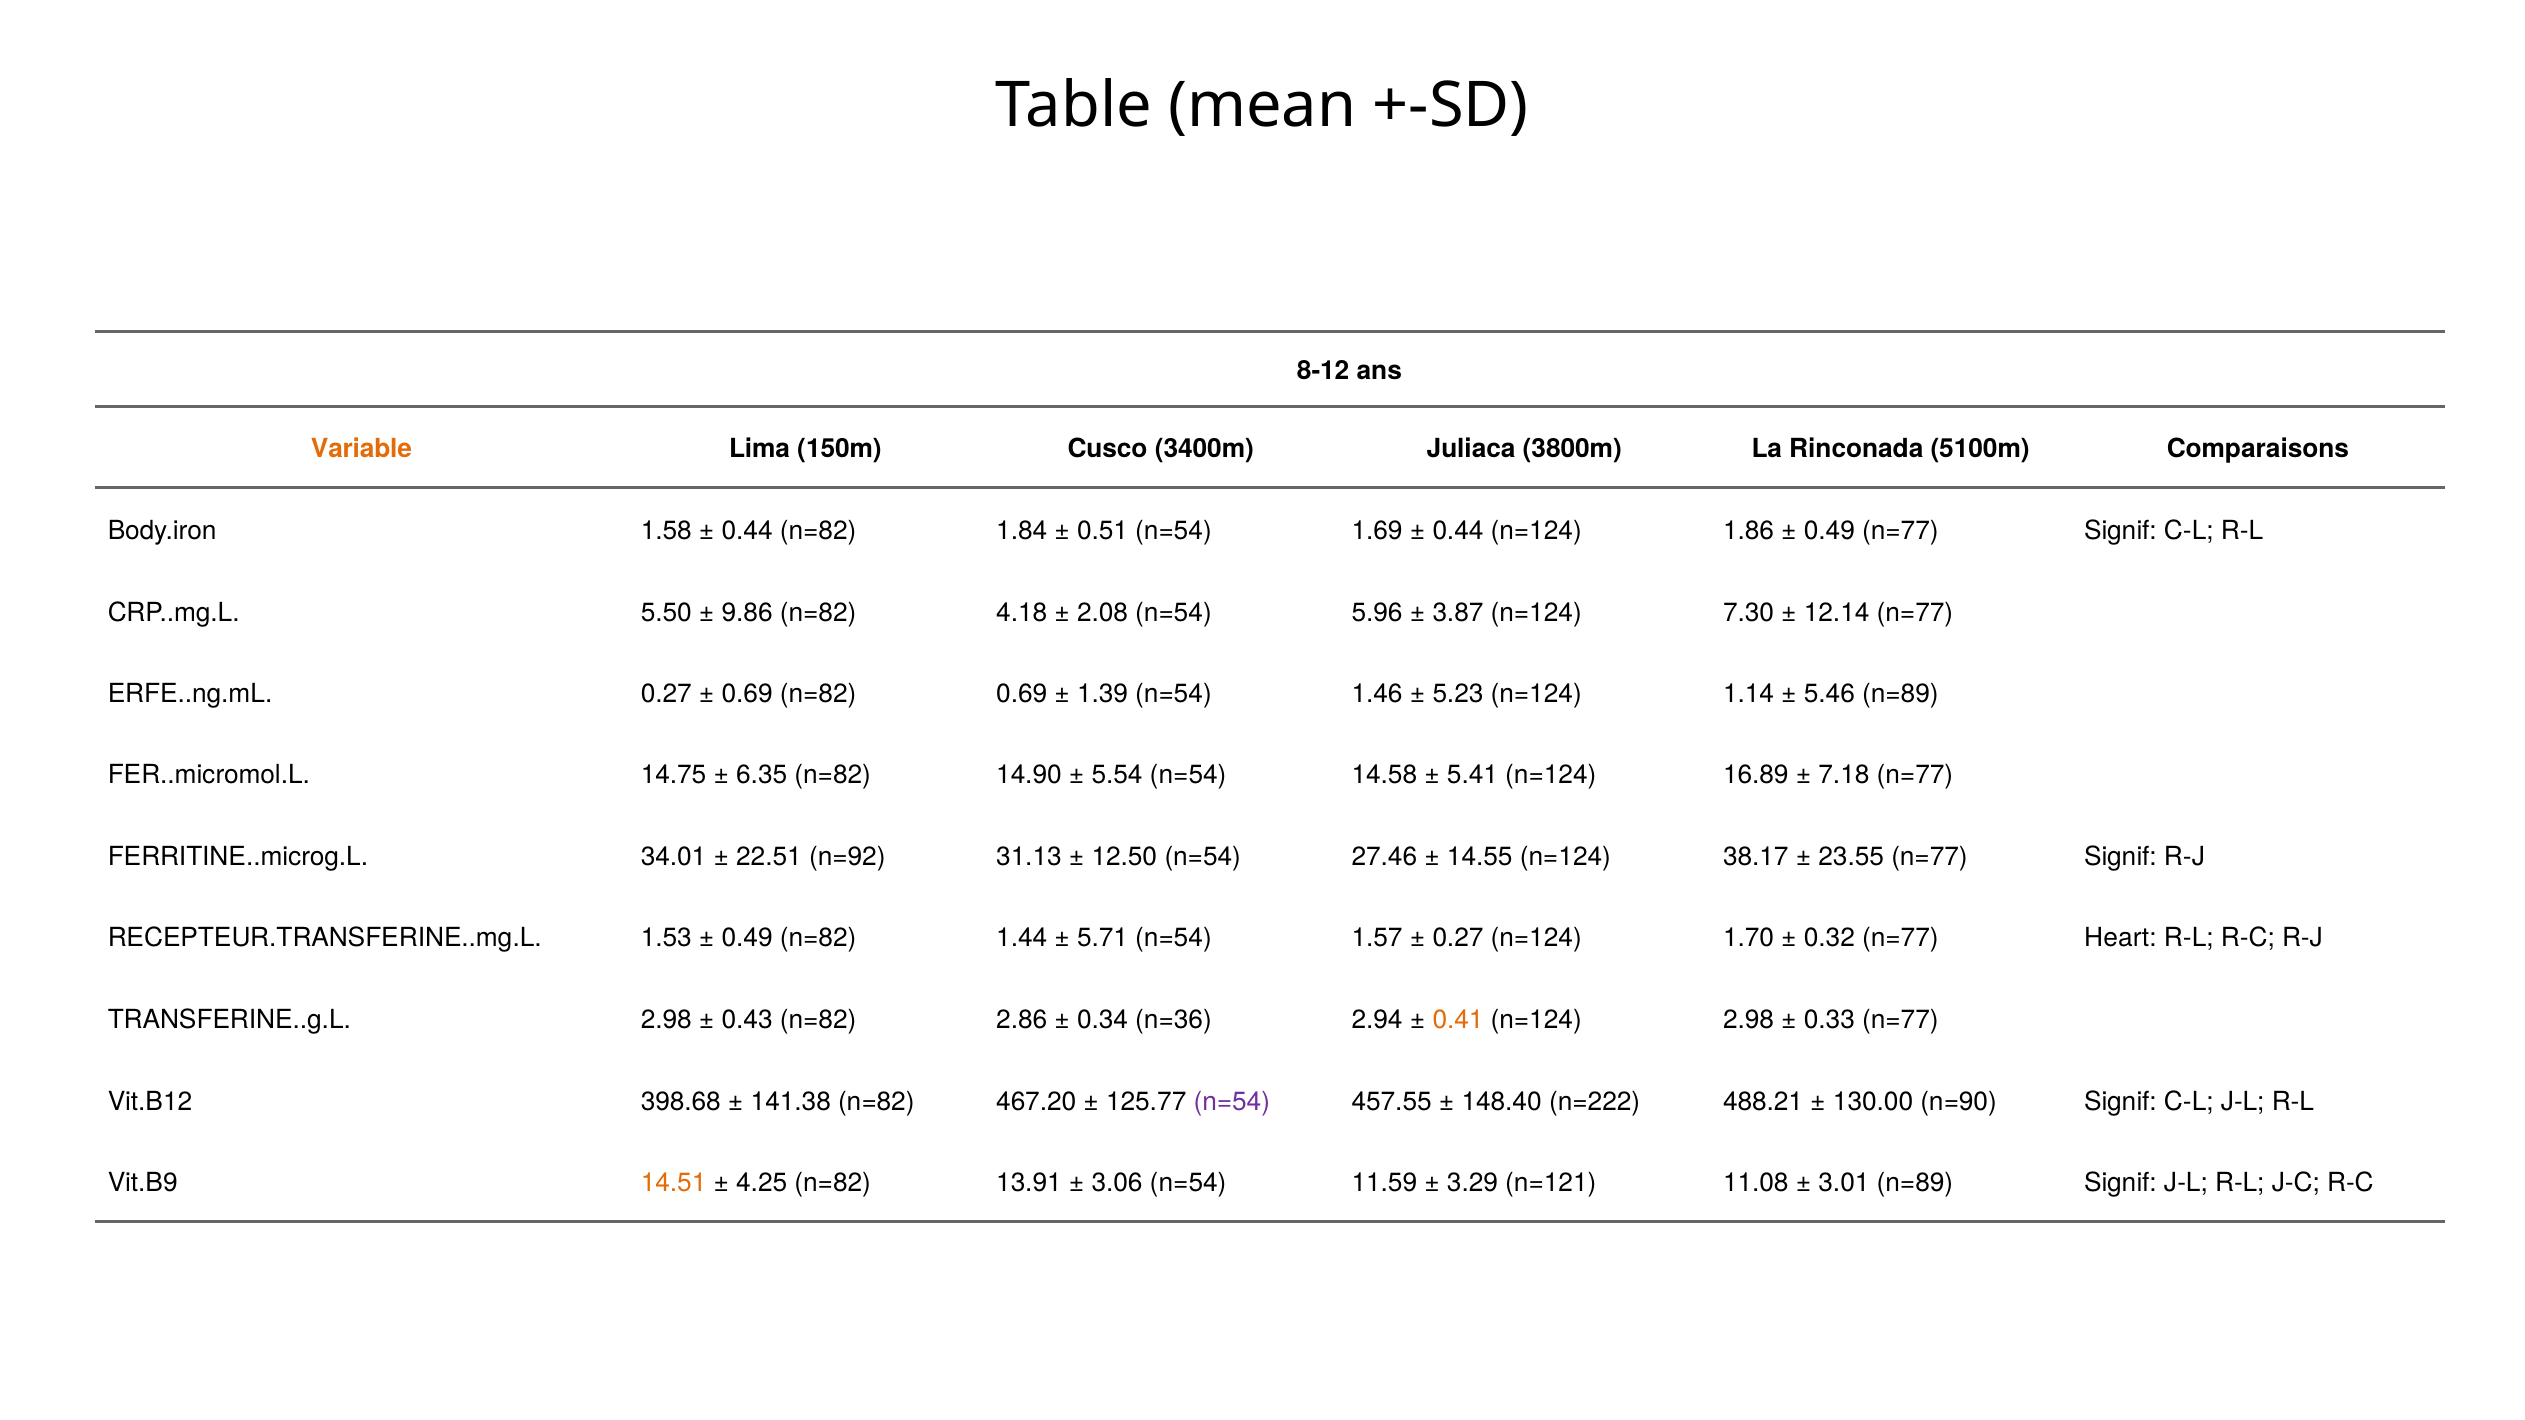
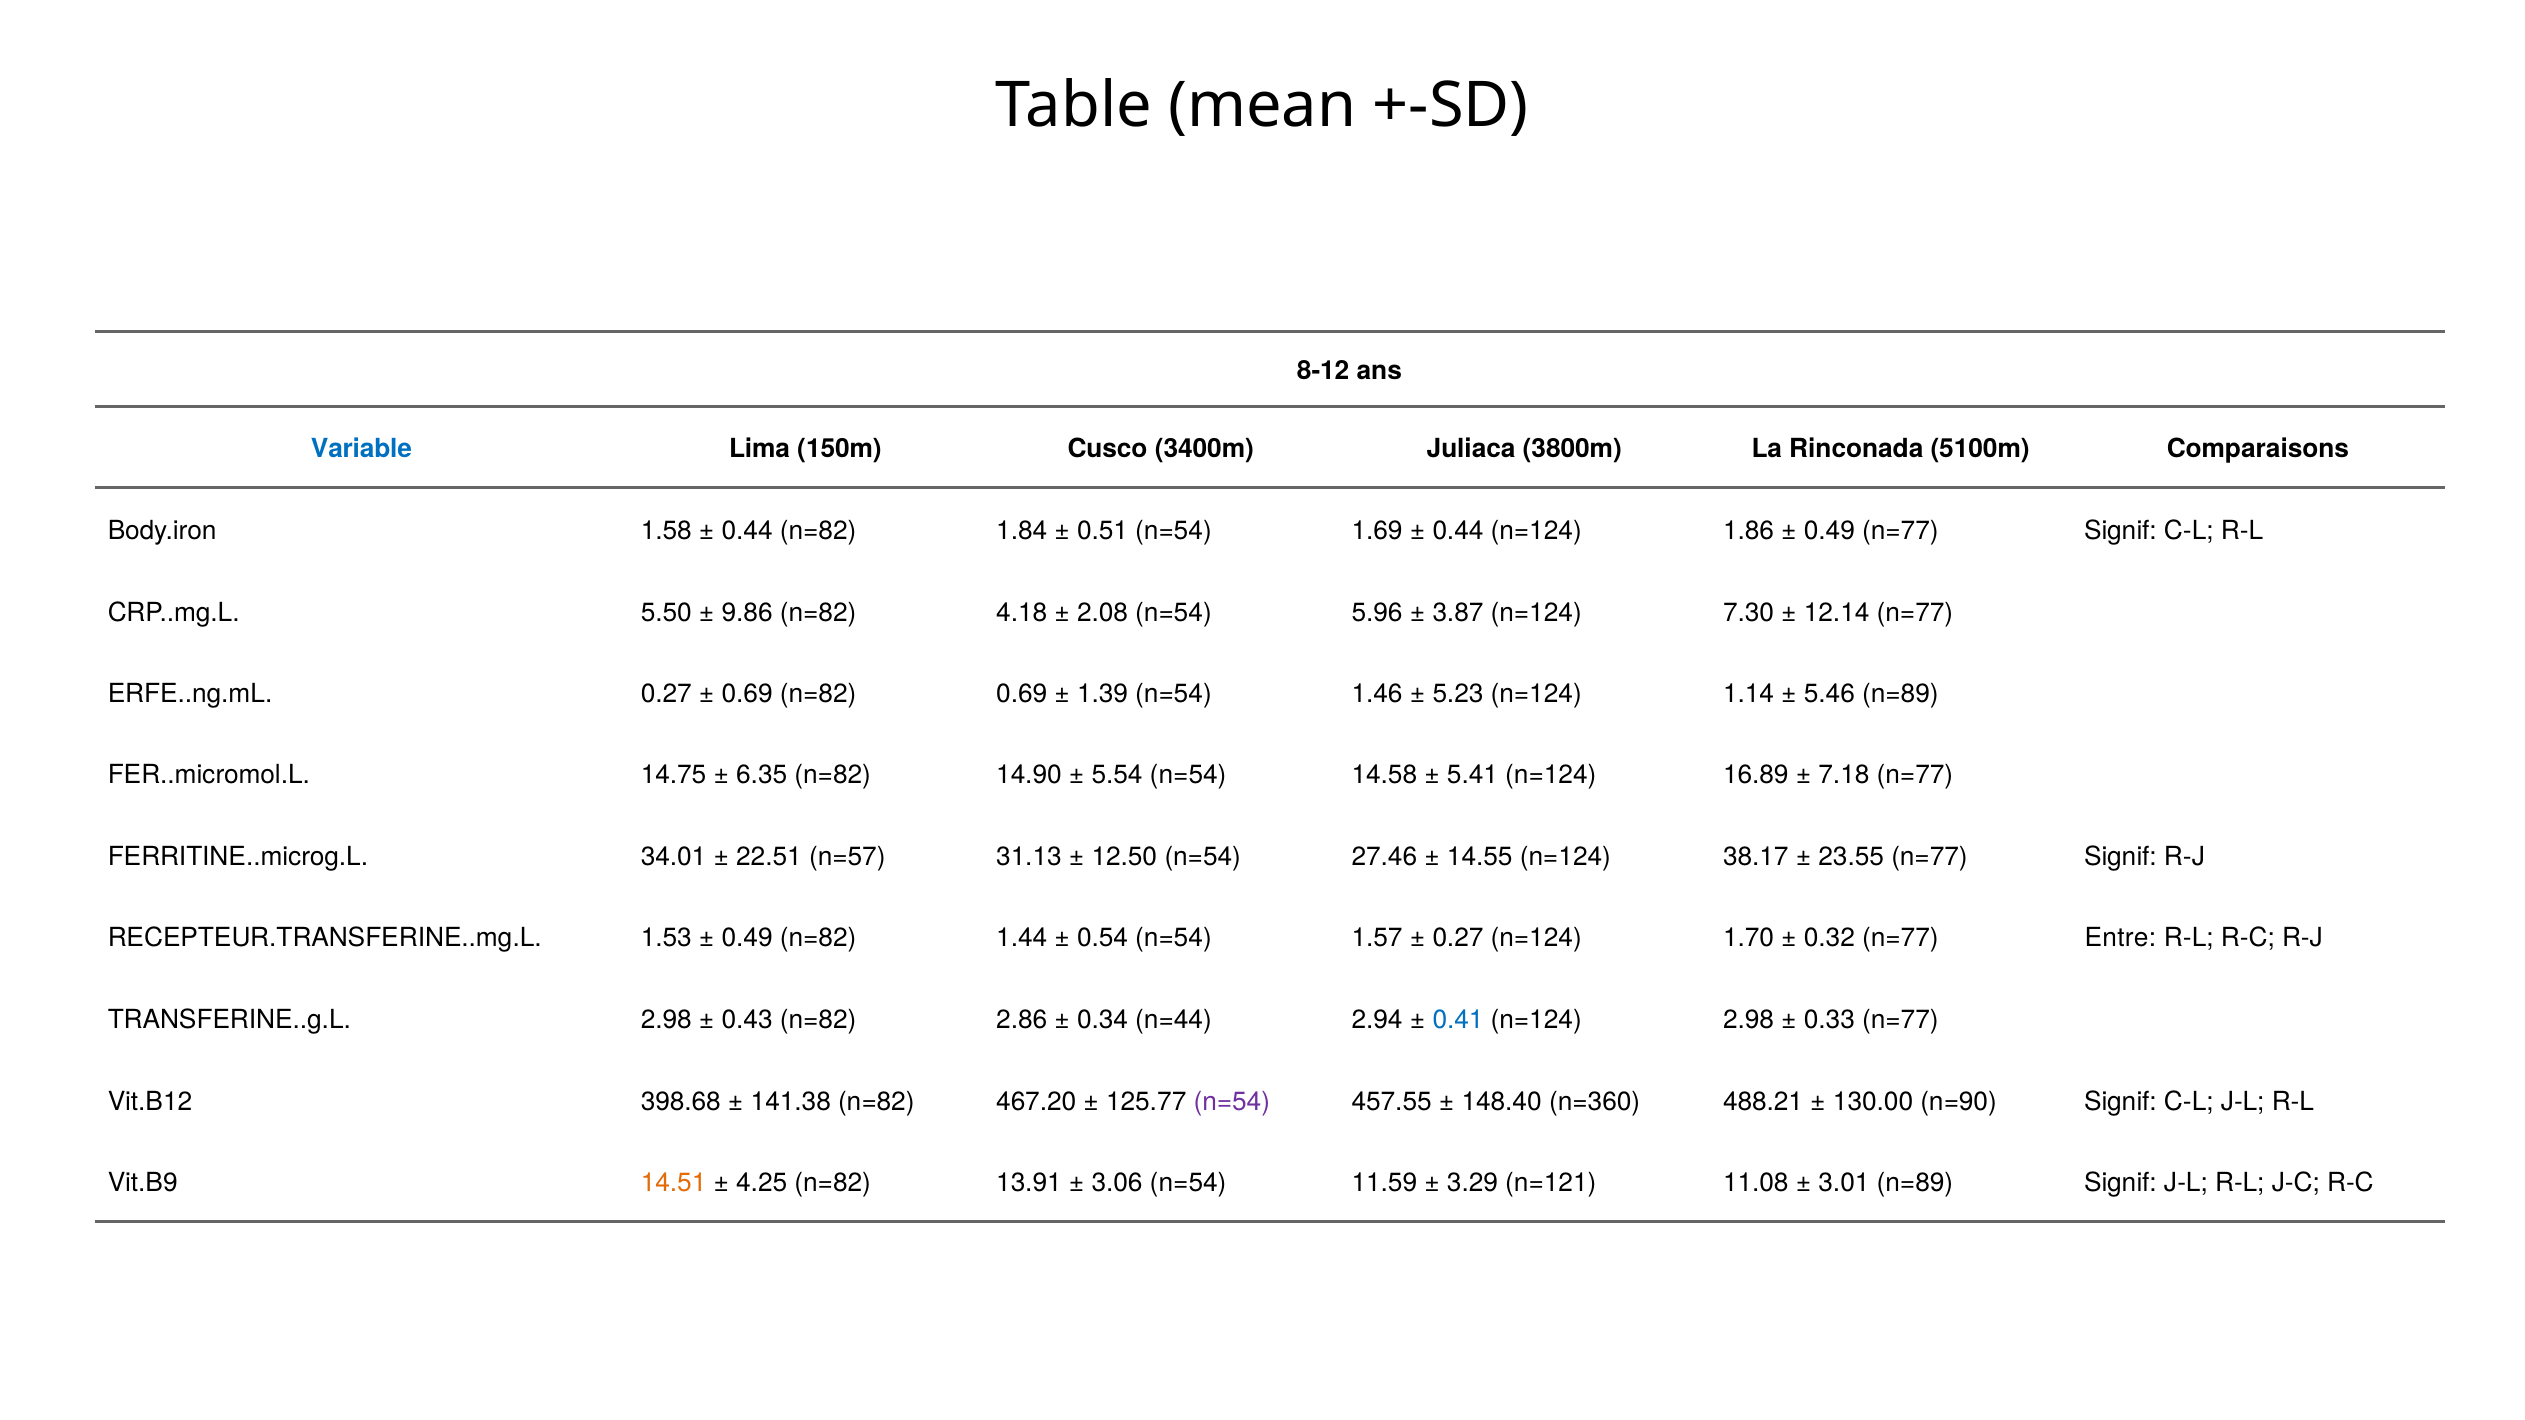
Variable colour: orange -> blue (361, 449)
n=92: n=92 -> n=57 (847, 857)
5.71: 5.71 -> 0.54 (1103, 938)
Heart: Heart -> Entre (2120, 938)
n=36: n=36 -> n=44 (1174, 1020)
0.41 colour: orange -> blue (1458, 1020)
n=222: n=222 -> n=360 (1595, 1102)
